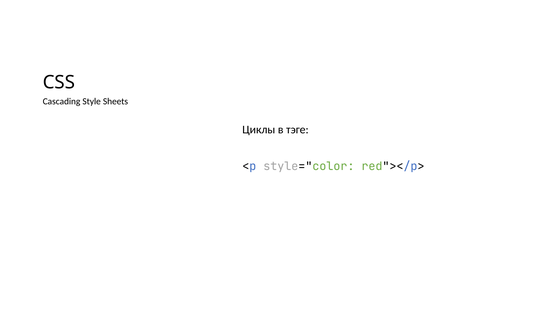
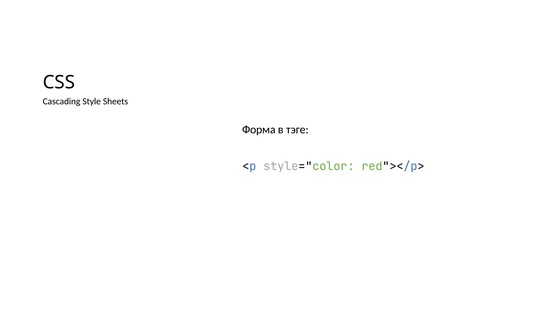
Циклы: Циклы -> Форма (259, 130)
